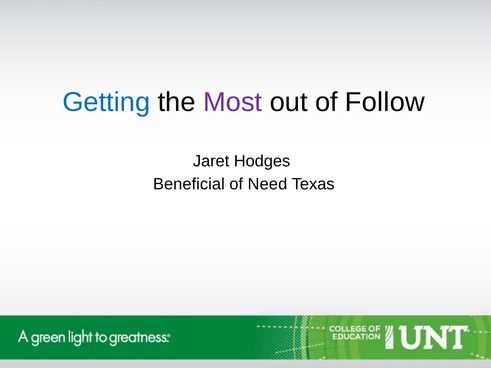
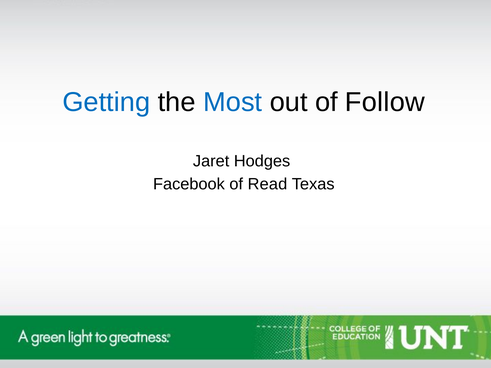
Most colour: purple -> blue (233, 102)
Beneficial: Beneficial -> Facebook (189, 184)
Need: Need -> Read (267, 184)
